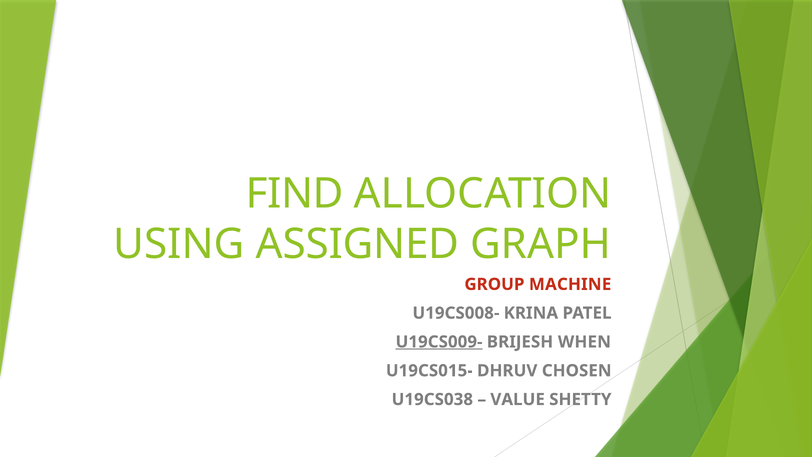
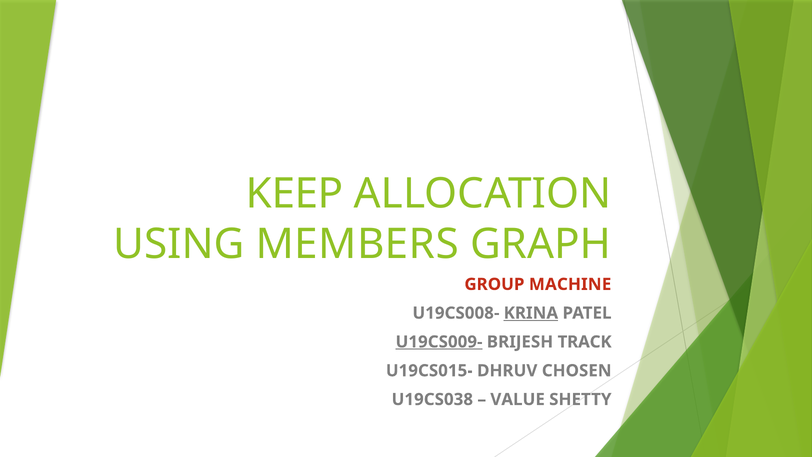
FIND: FIND -> KEEP (295, 194)
ASSIGNED: ASSIGNED -> MEMBERS (357, 244)
KRINA underline: none -> present (531, 313)
WHEN: WHEN -> TRACK (585, 342)
